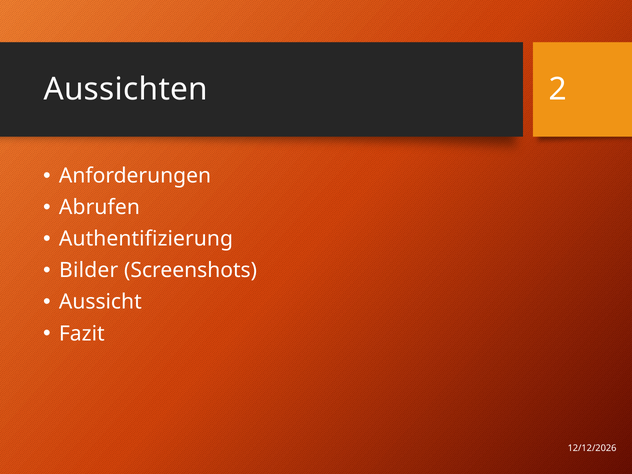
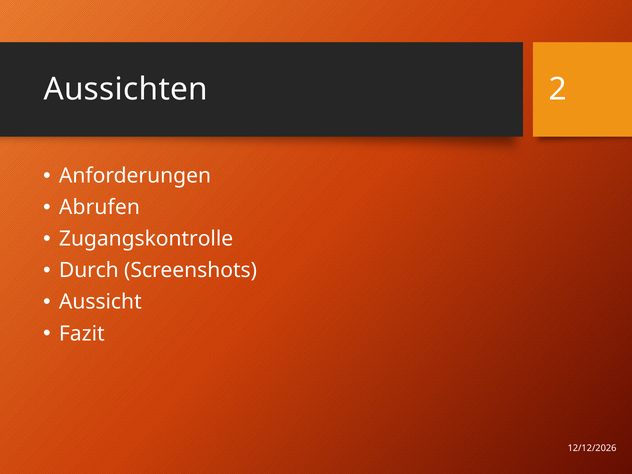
Authentifizierung: Authentifizierung -> Zugangskontrolle (146, 239)
Bilder: Bilder -> Durch (89, 271)
